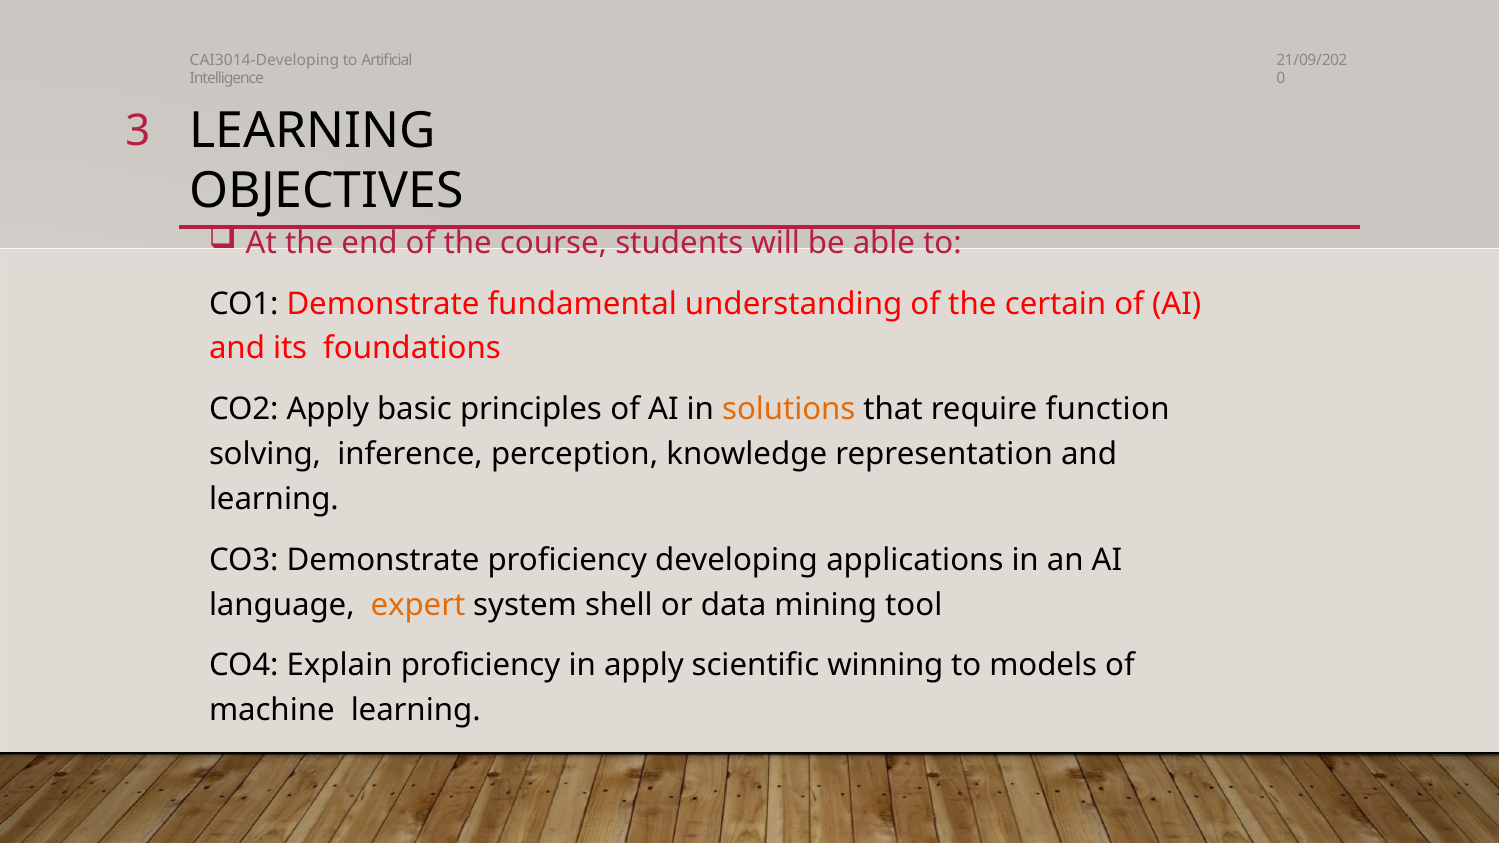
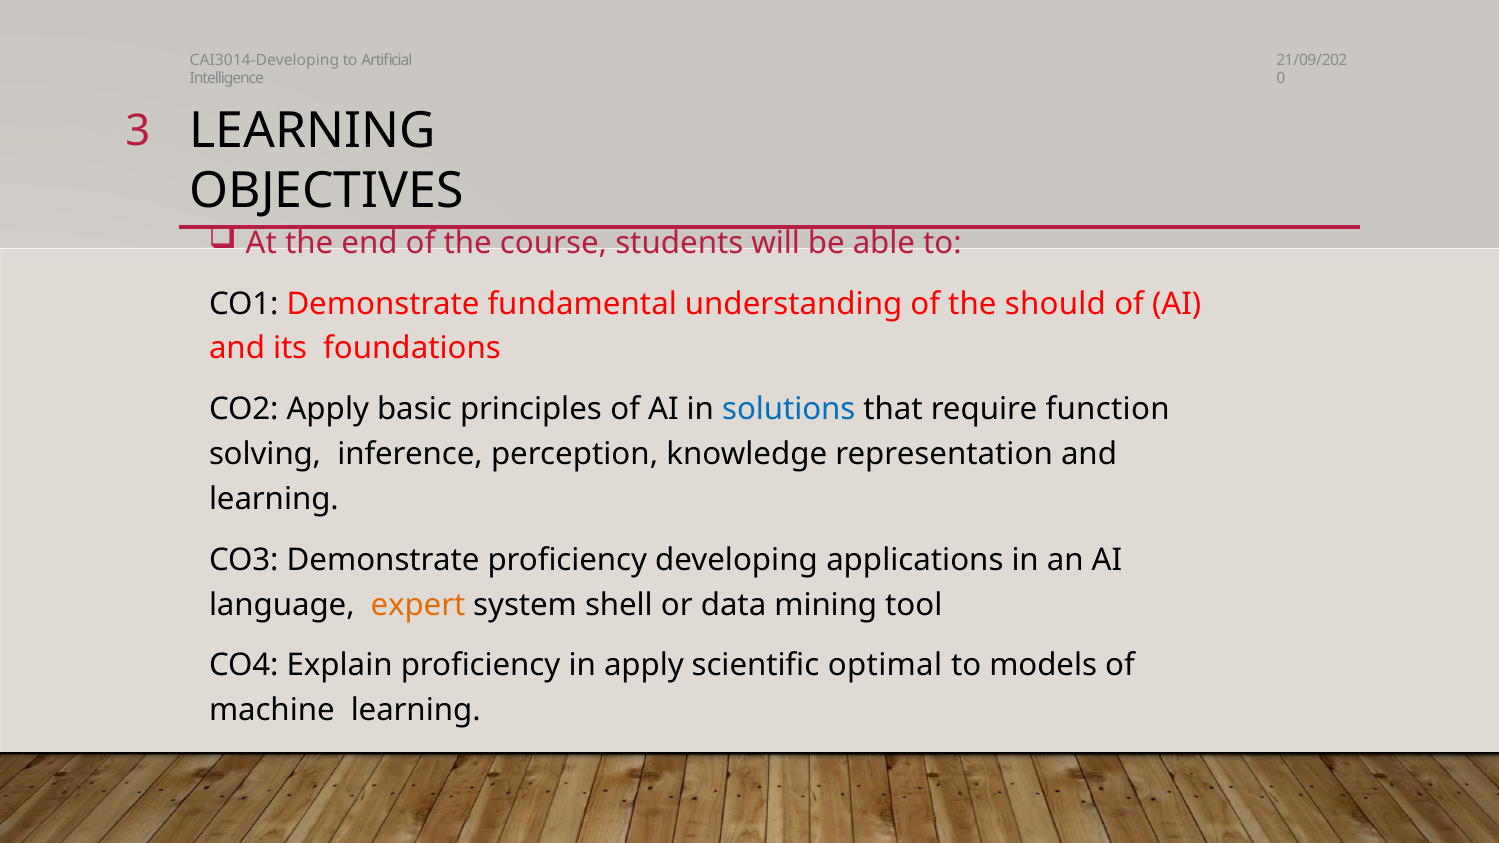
certain: certain -> should (1055, 304)
solutions colour: orange -> blue (789, 409)
winning: winning -> optimal (885, 665)
